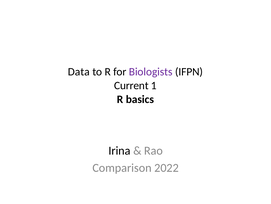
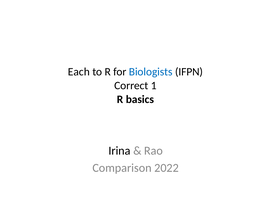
Data: Data -> Each (79, 71)
Biologists colour: purple -> blue (151, 71)
Current: Current -> Correct (131, 85)
